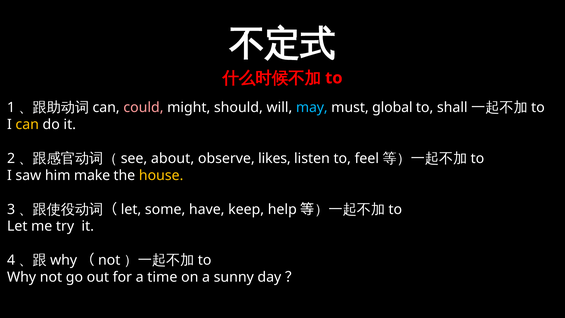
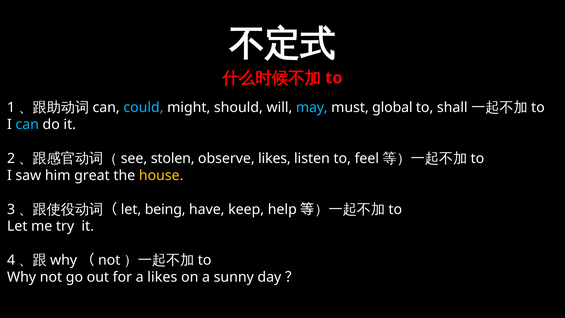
could colour: pink -> light blue (143, 108)
can colour: yellow -> light blue (27, 124)
about: about -> stolen (173, 158)
make: make -> great (92, 175)
some: some -> being (165, 209)
a time: time -> likes (162, 277)
